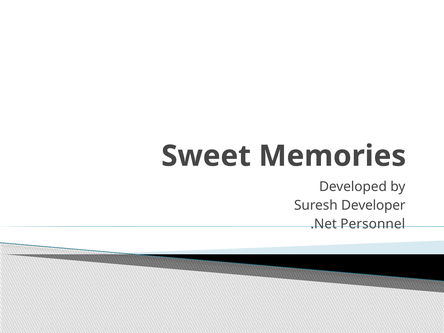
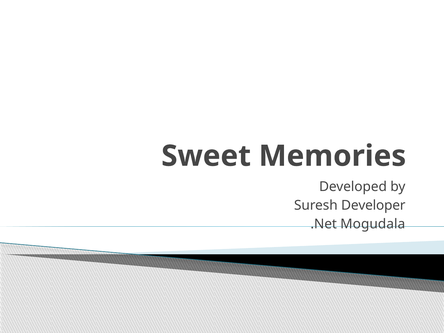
Personnel: Personnel -> Mogudala (373, 224)
